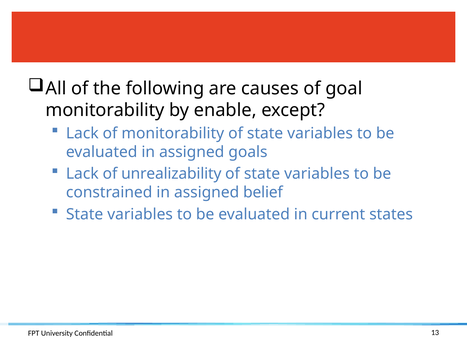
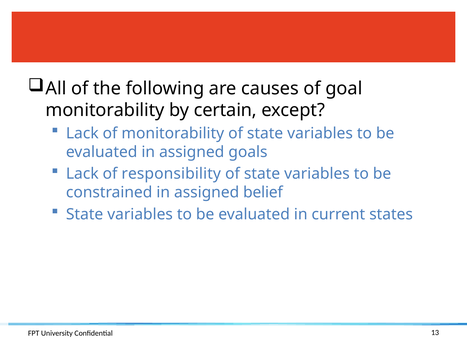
enable: enable -> certain (225, 110)
unrealizability: unrealizability -> responsibility (171, 174)
